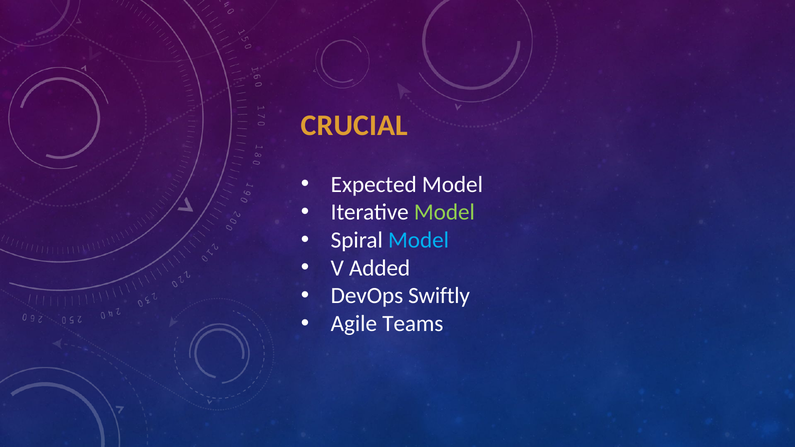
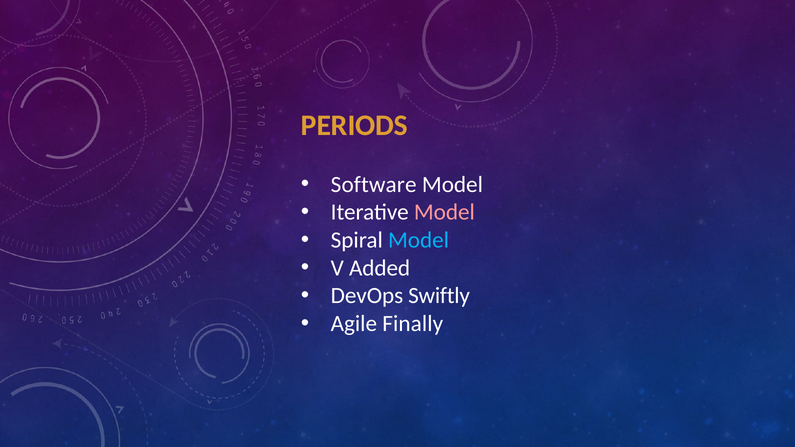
CRUCIAL: CRUCIAL -> PERIODS (354, 125)
Expected: Expected -> Software (374, 185)
Model colour: light green -> pink (444, 212)
Teams: Teams -> Finally (413, 324)
